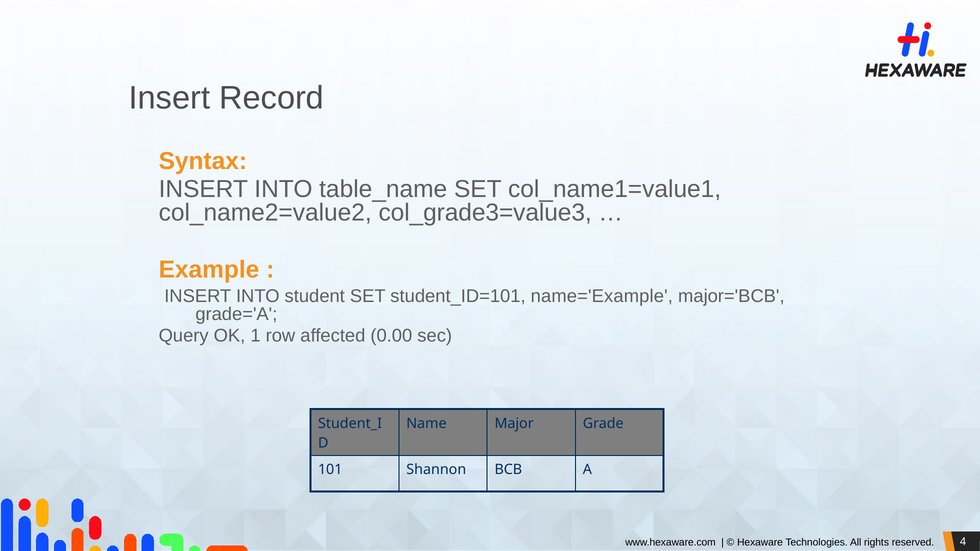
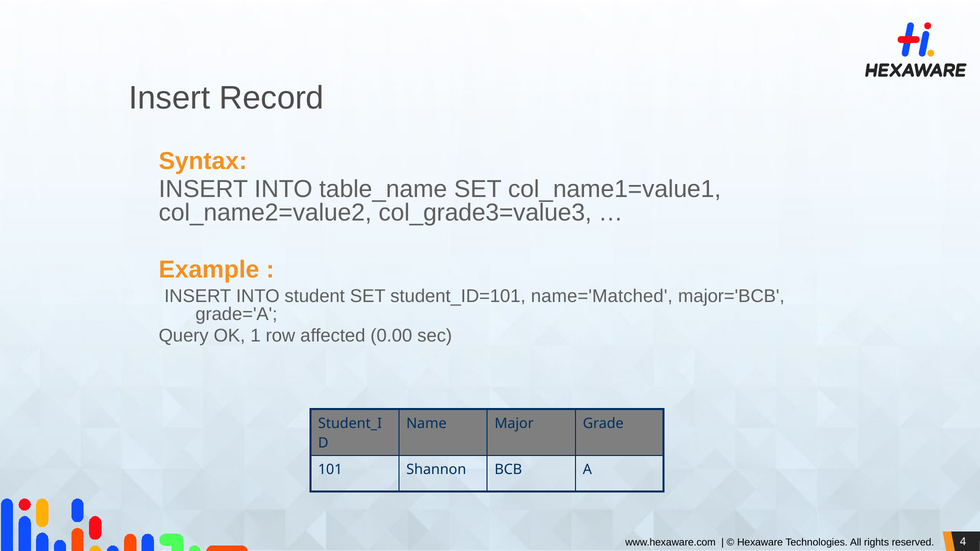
name='Example: name='Example -> name='Matched (602, 296)
